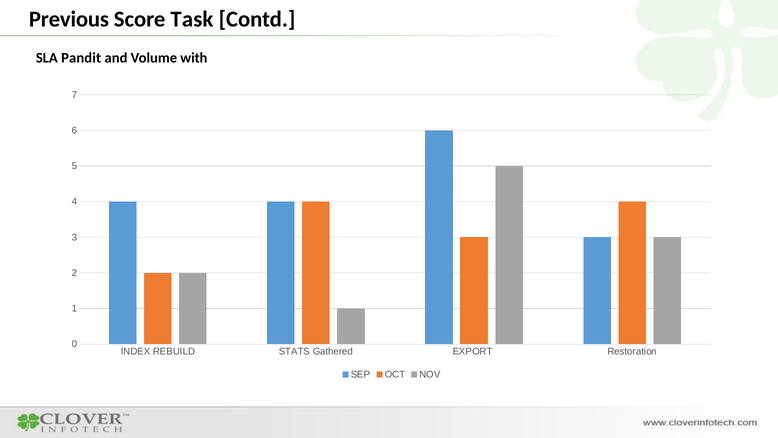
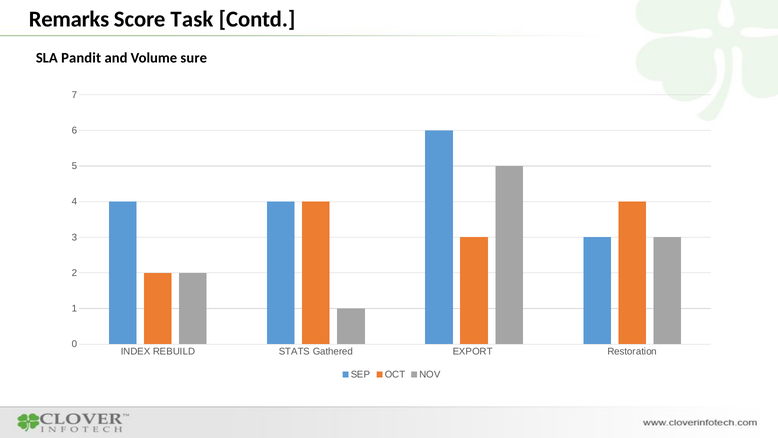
Previous: Previous -> Remarks (69, 19)
with: with -> sure (194, 58)
